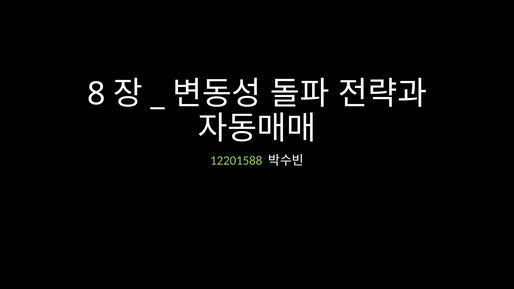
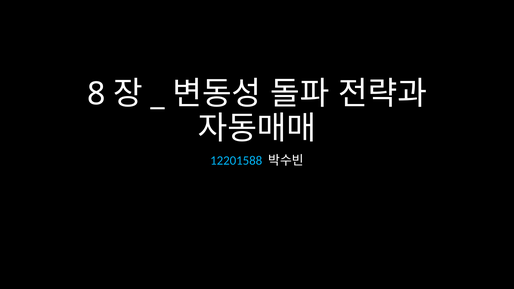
12201588 colour: light green -> light blue (236, 161)
